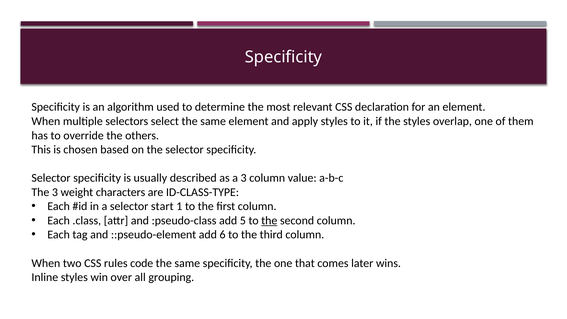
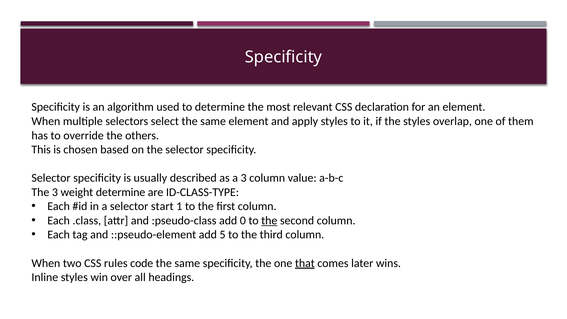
weight characters: characters -> determine (121, 192)
5: 5 -> 0 (243, 221)
6: 6 -> 5 (223, 235)
that underline: none -> present (305, 263)
grouping: grouping -> headings (171, 277)
